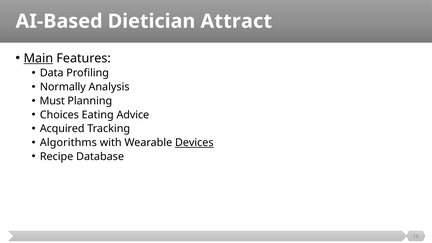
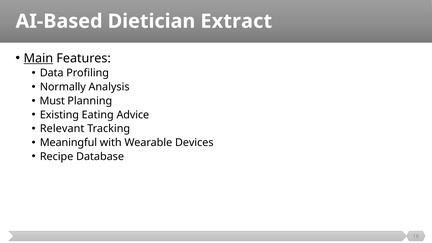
Attract: Attract -> Extract (236, 21)
Choices: Choices -> Existing (59, 115)
Acquired: Acquired -> Relevant (62, 129)
Algorithms: Algorithms -> Meaningful (68, 143)
Devices underline: present -> none (194, 143)
